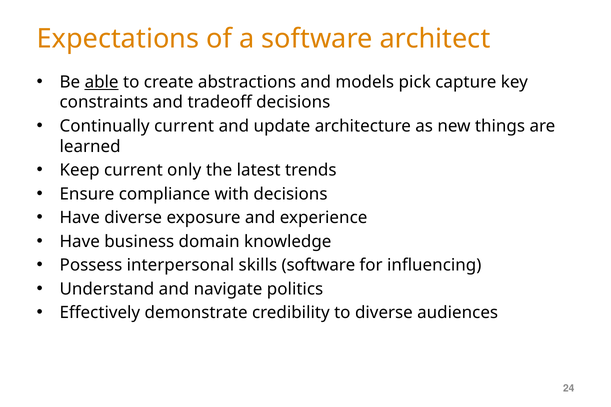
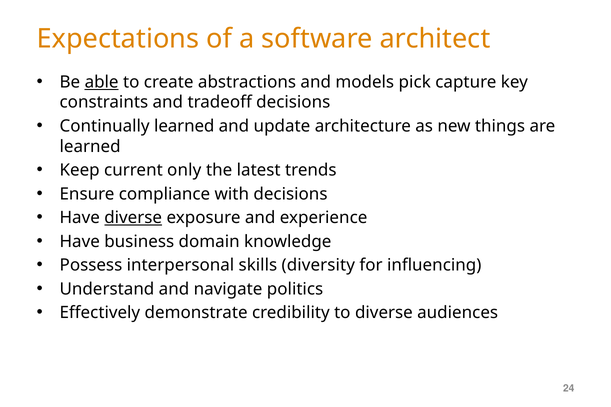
Continually current: current -> learned (184, 126)
diverse underline: none -> present (133, 218)
skills software: software -> diversity (318, 265)
